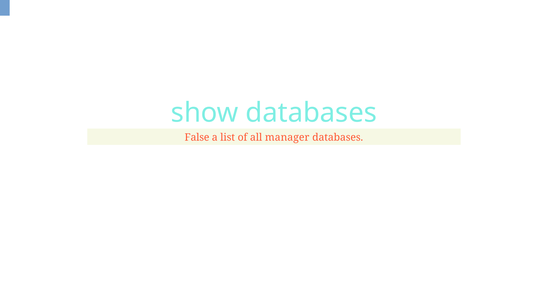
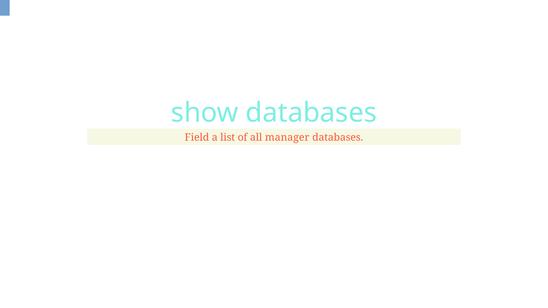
False: False -> Field (197, 138)
